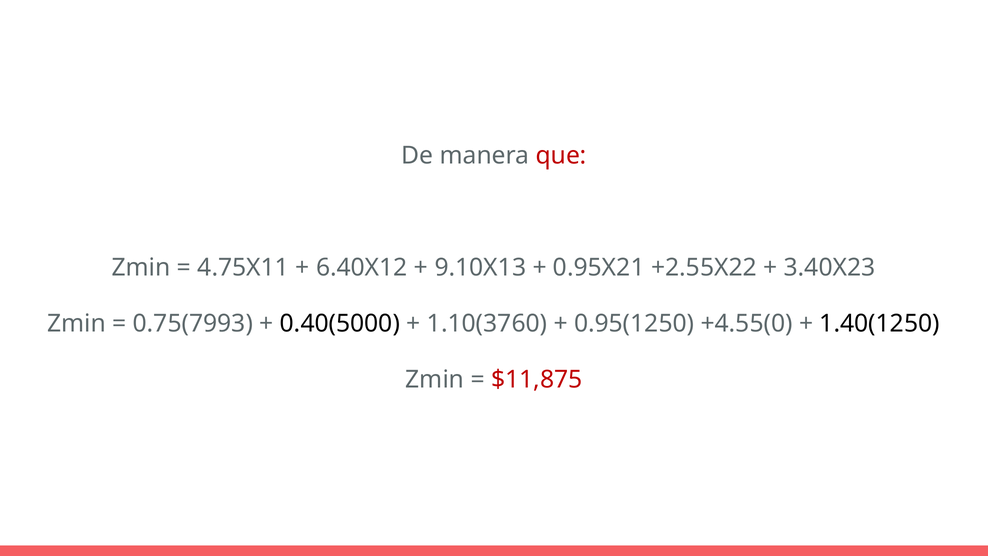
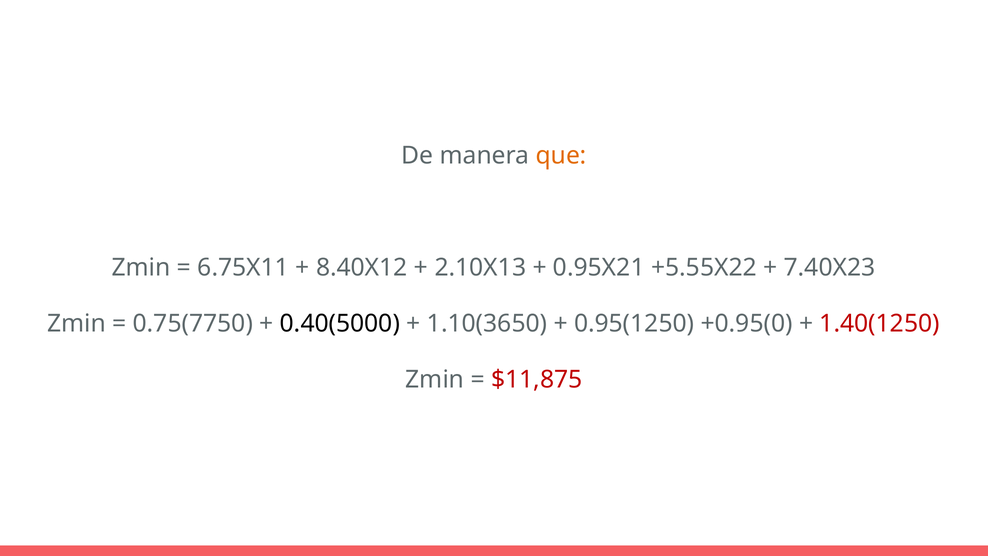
que colour: red -> orange (561, 155)
4.75X11: 4.75X11 -> 6.75X11 (243, 267)
6.40X12: 6.40X12 -> 8.40X12 (362, 267)
9.10X13: 9.10X13 -> 2.10X13 (480, 267)
+2.55X22: +2.55X22 -> +5.55X22 (704, 267)
3.40X23: 3.40X23 -> 7.40X23 (830, 267)
0.75(7993: 0.75(7993 -> 0.75(7750 (193, 323)
1.10(3760: 1.10(3760 -> 1.10(3650 (487, 323)
+4.55(0: +4.55(0 -> +0.95(0 (747, 323)
1.40(1250 colour: black -> red (880, 323)
